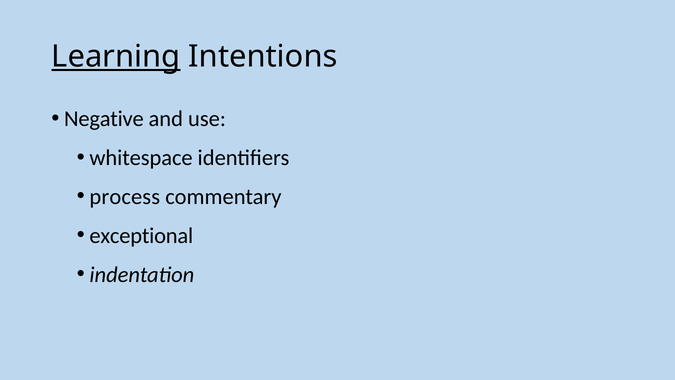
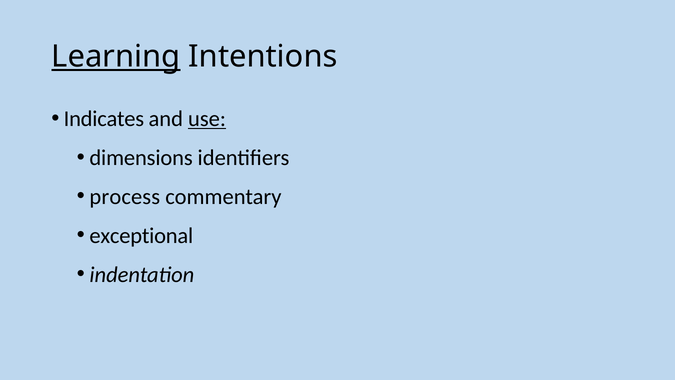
Negative: Negative -> Indicates (104, 119)
use underline: none -> present (207, 119)
whitespace: whitespace -> dimensions (141, 158)
